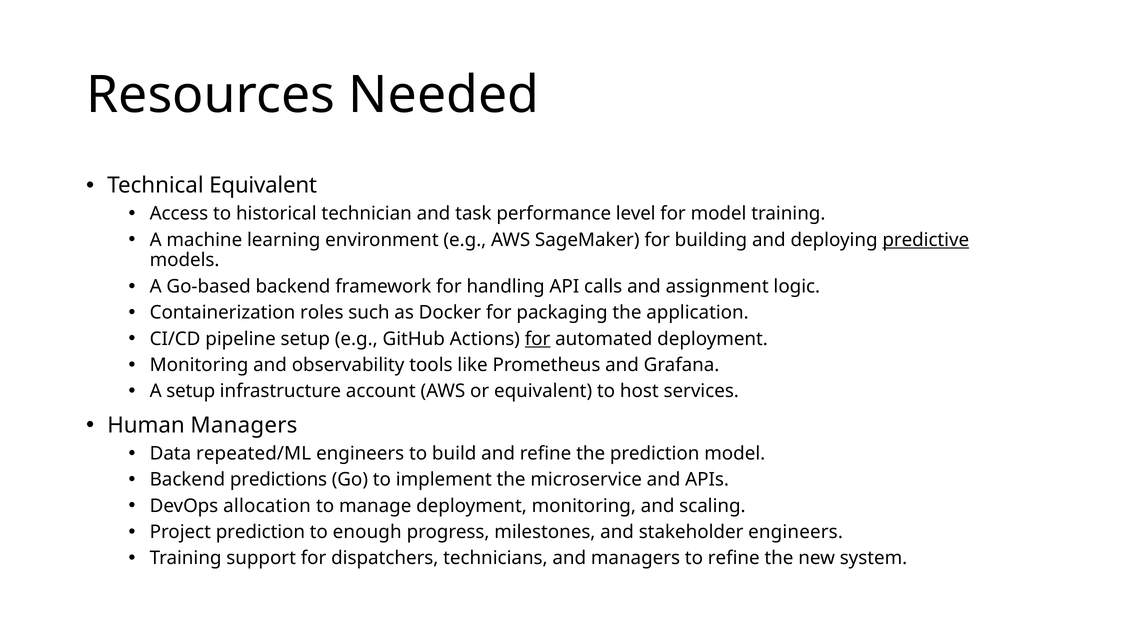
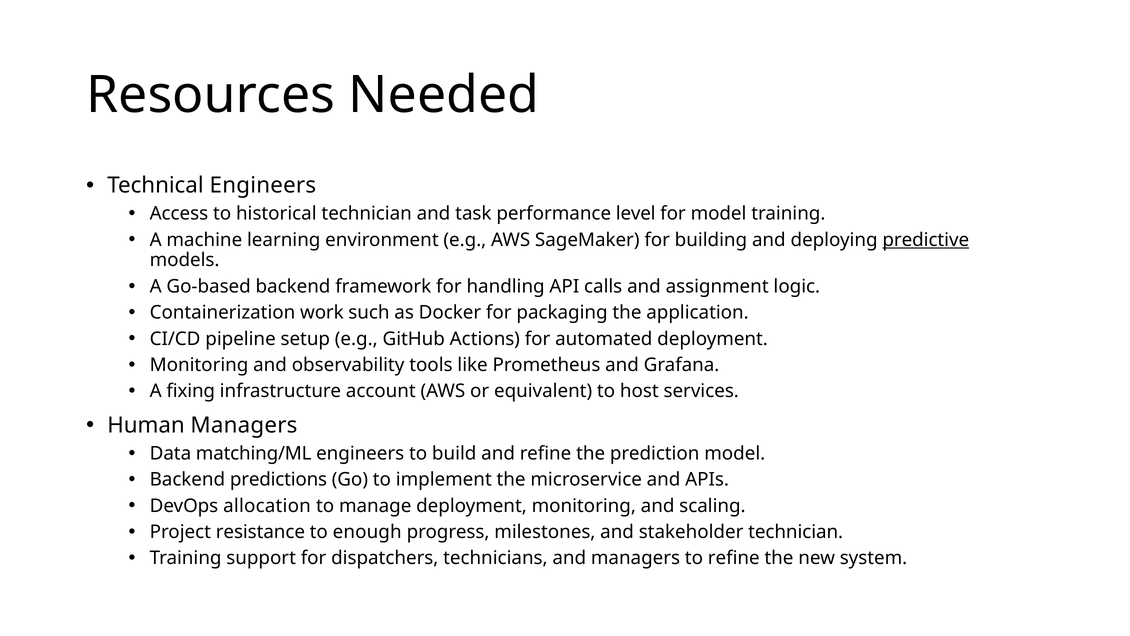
Technical Equivalent: Equivalent -> Engineers (263, 185)
roles: roles -> work (322, 312)
for underline: present -> none (538, 339)
A setup: setup -> fixing (191, 391)
repeated/ML: repeated/ML -> matching/ML (254, 453)
Project prediction: prediction -> resistance (260, 532)
stakeholder engineers: engineers -> technician (796, 532)
